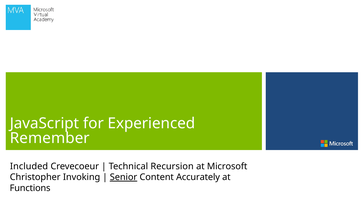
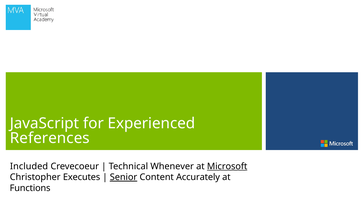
Remember: Remember -> References (50, 138)
Recursion: Recursion -> Whenever (172, 166)
Microsoft underline: none -> present (227, 166)
Invoking: Invoking -> Executes (82, 177)
